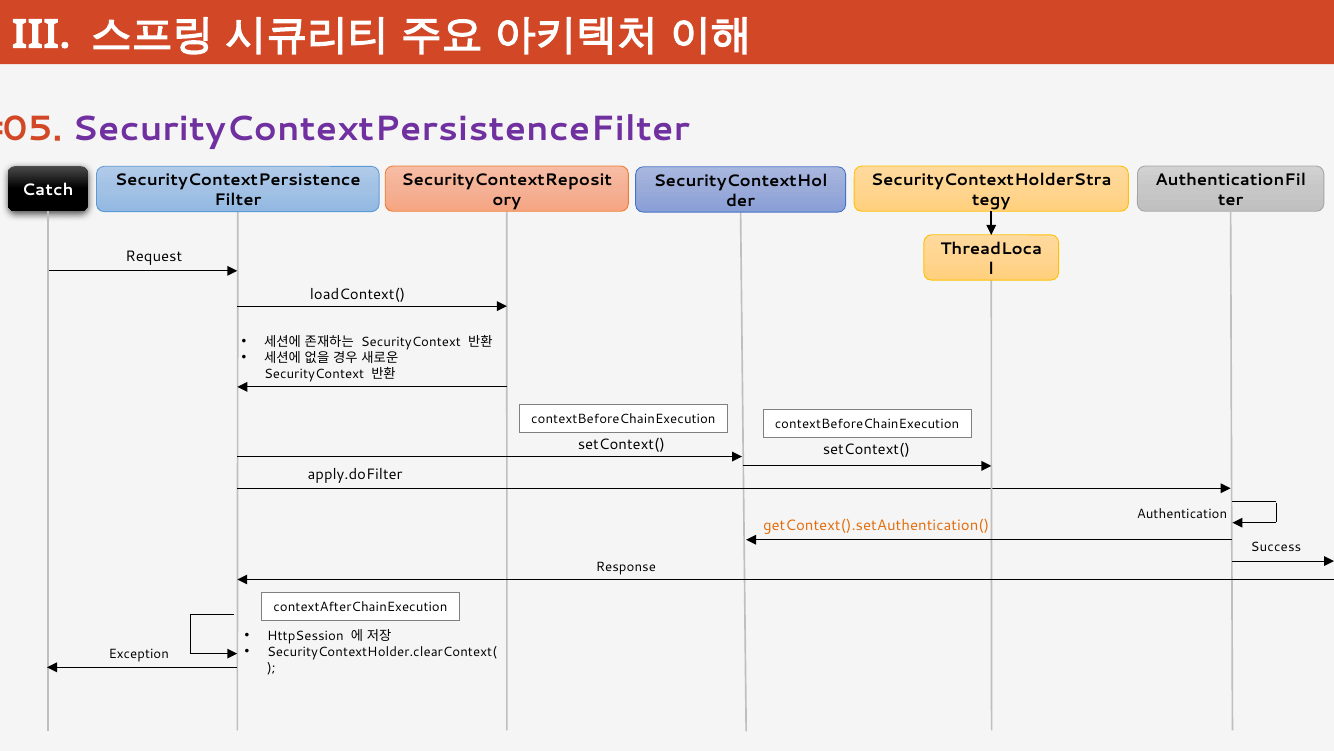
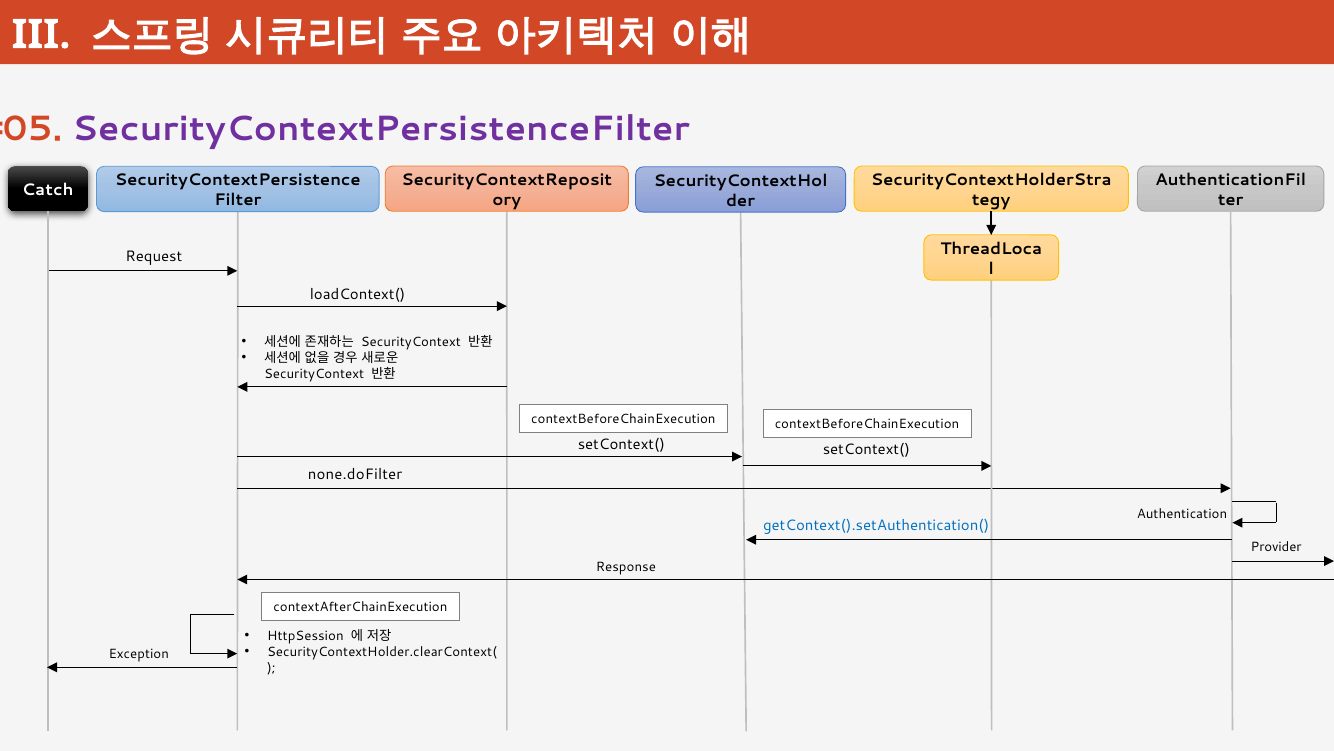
apply.doFilter: apply.doFilter -> none.doFilter (355, 474)
getContext().setAuthentication( colour: orange -> blue (876, 525)
Success: Success -> Provider (1276, 547)
